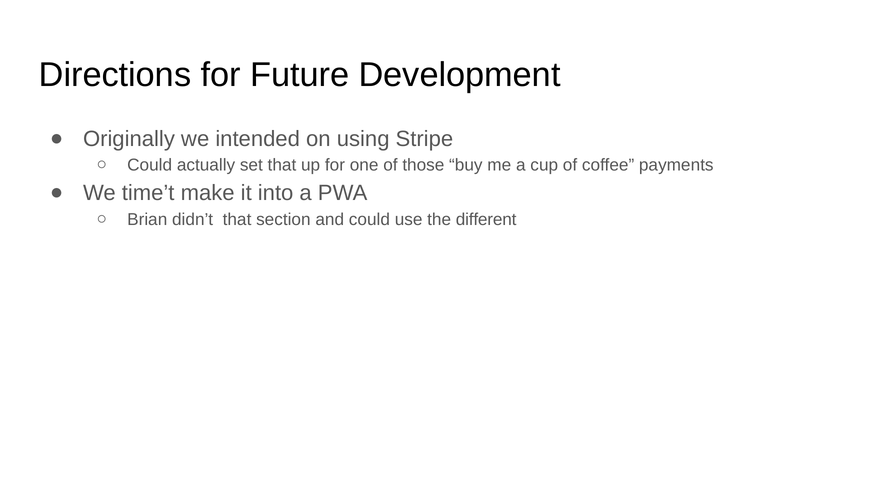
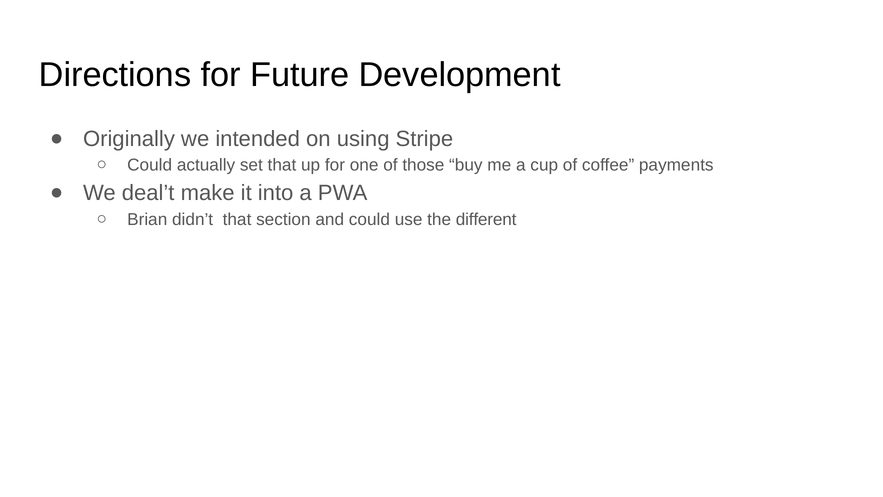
time’t: time’t -> deal’t (148, 193)
